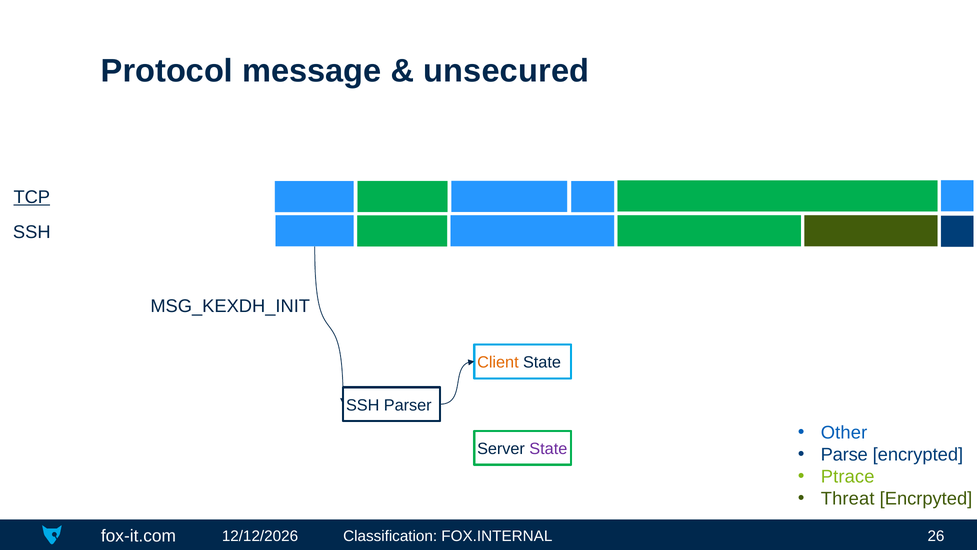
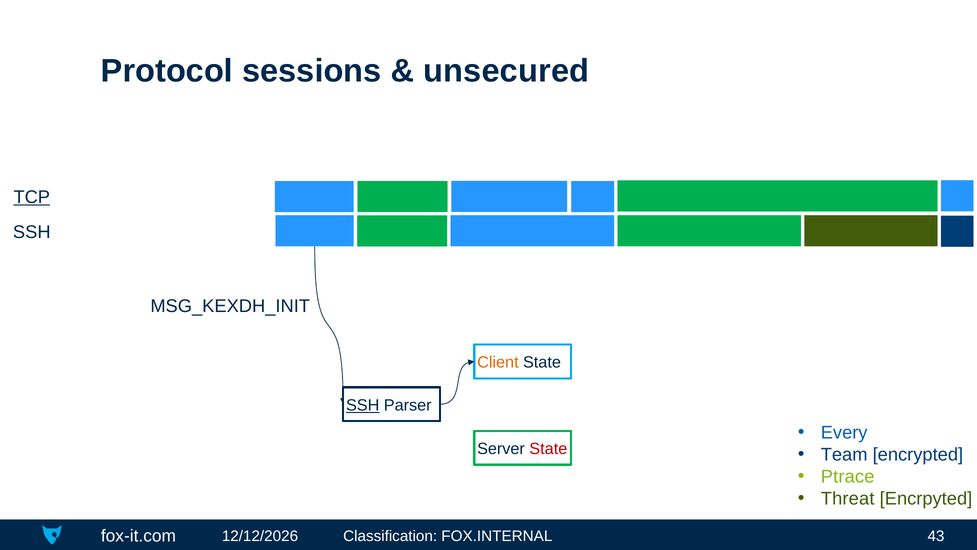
message: message -> sessions (312, 71)
SSH underline: none -> present (363, 405)
Other: Other -> Every (844, 432)
State colour: purple -> red (548, 449)
Parse: Parse -> Team (844, 454)
26: 26 -> 43 (936, 536)
